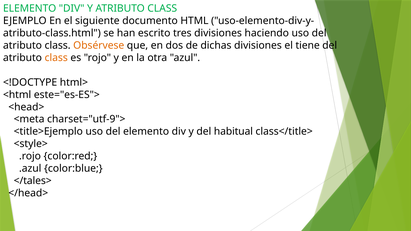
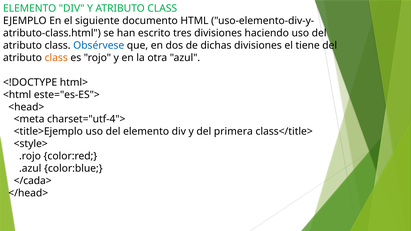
Obsérvese colour: orange -> blue (99, 45)
charset="utf-9">: charset="utf-9"> -> charset="utf-4"> (86, 119)
habitual: habitual -> primera (233, 132)
</tales>: </tales> -> </cada> (33, 181)
